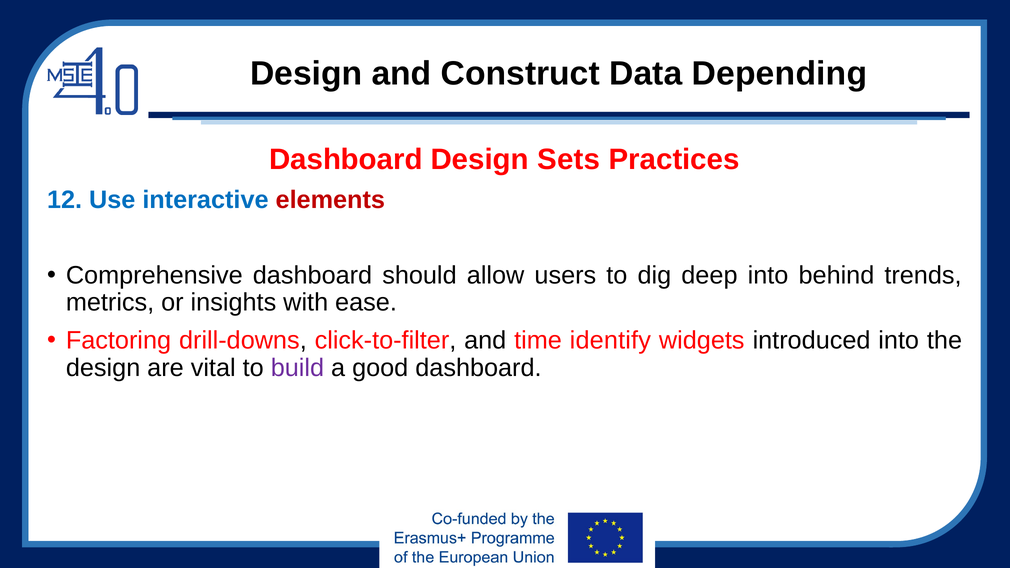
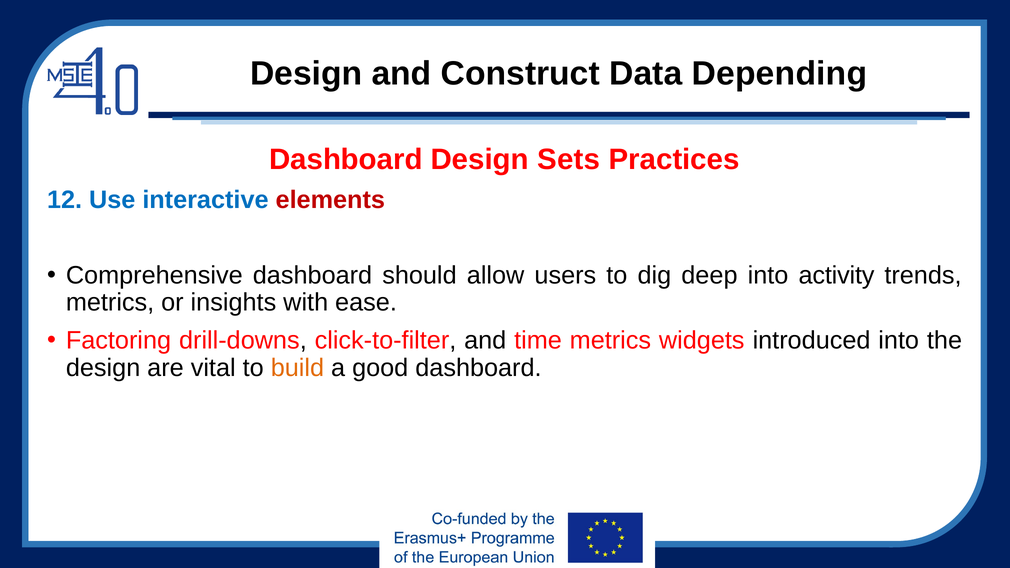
behind: behind -> activity (837, 275)
time identify: identify -> metrics (610, 340)
build colour: purple -> orange (297, 368)
